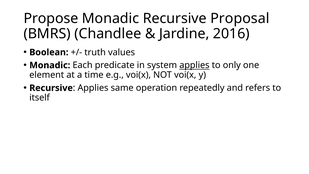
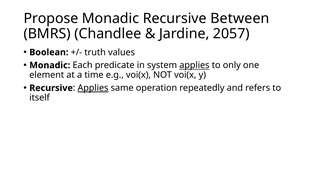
Proposal: Proposal -> Between (240, 18)
2016: 2016 -> 2057 (231, 34)
Applies underline: none -> present (93, 88)
